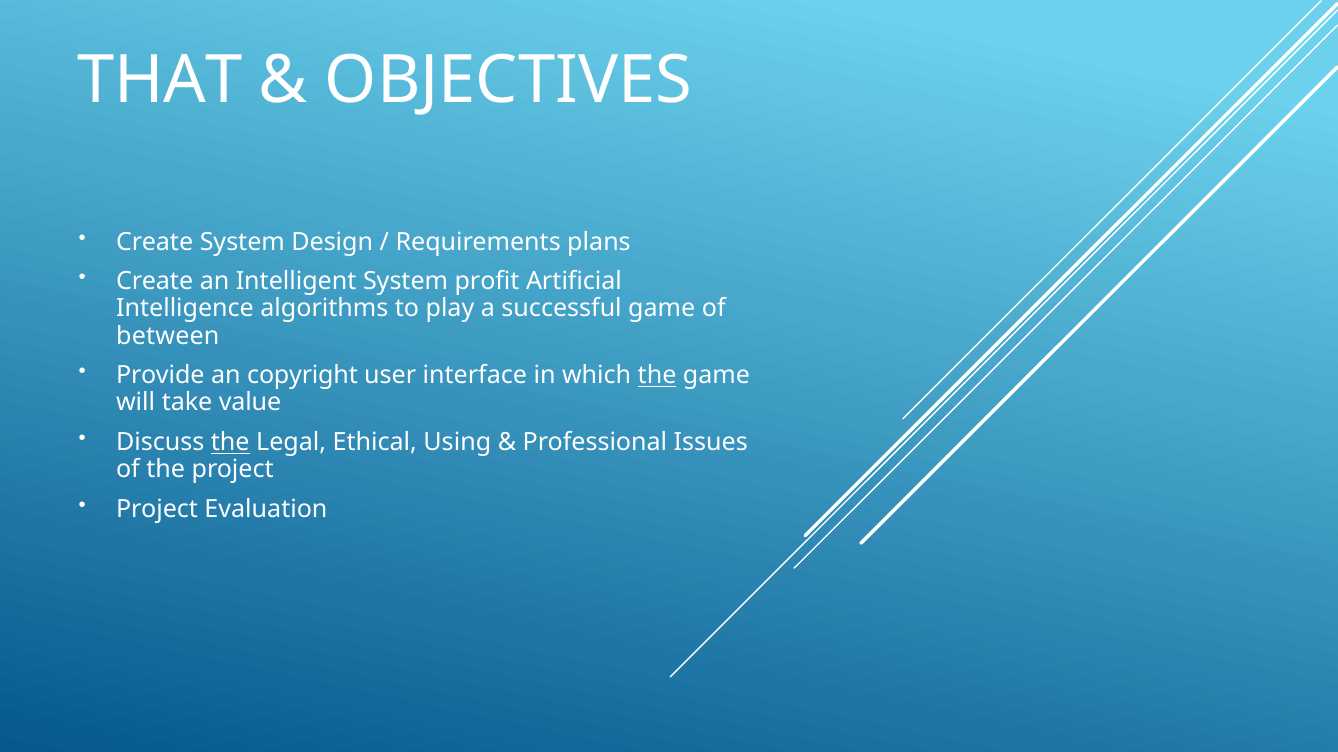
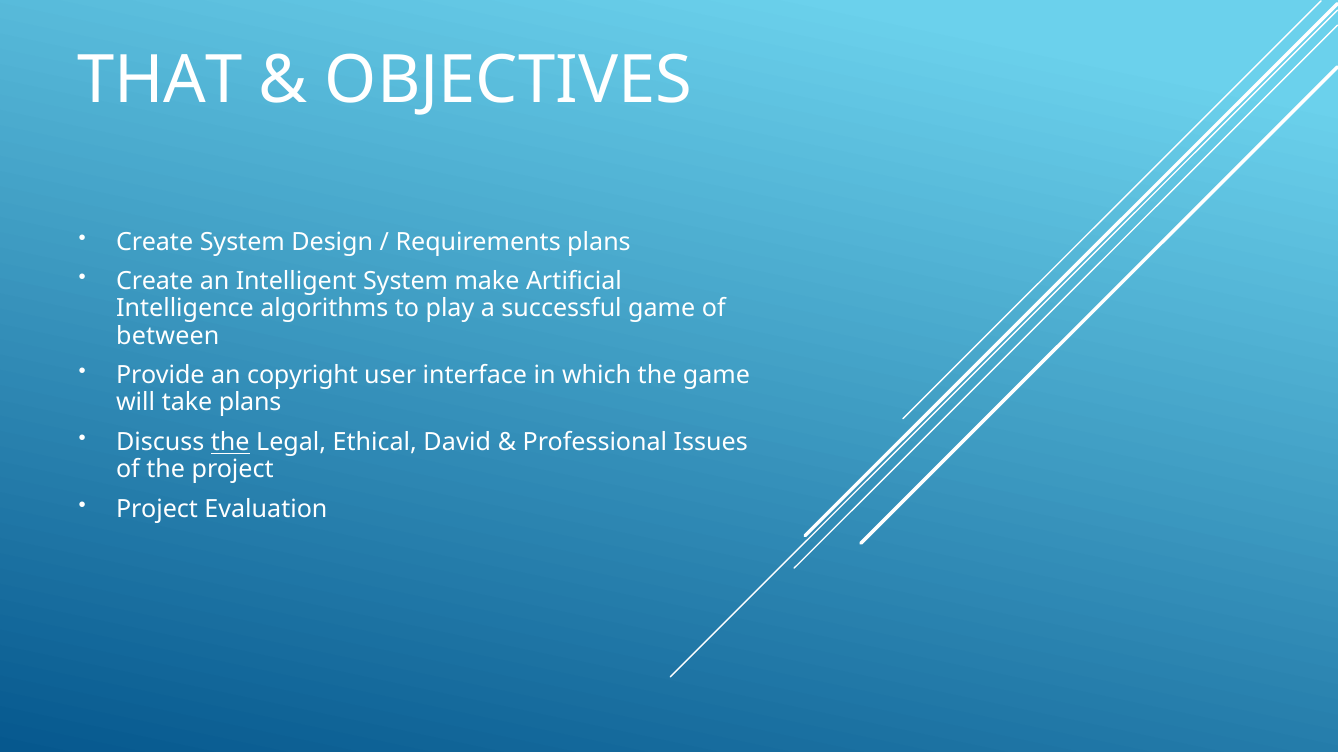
profit: profit -> make (487, 282)
the underline: present -> none (657, 376)
take value: value -> plans (250, 403)
Using: Using -> David (457, 443)
